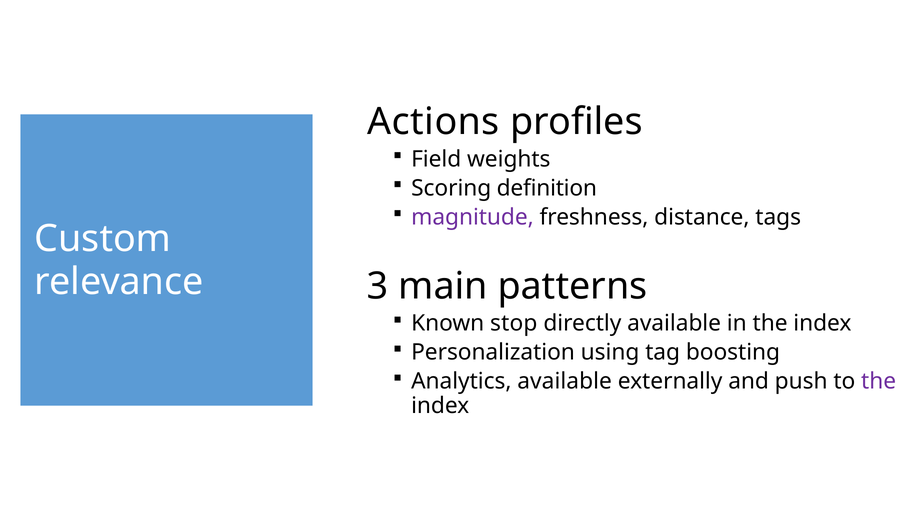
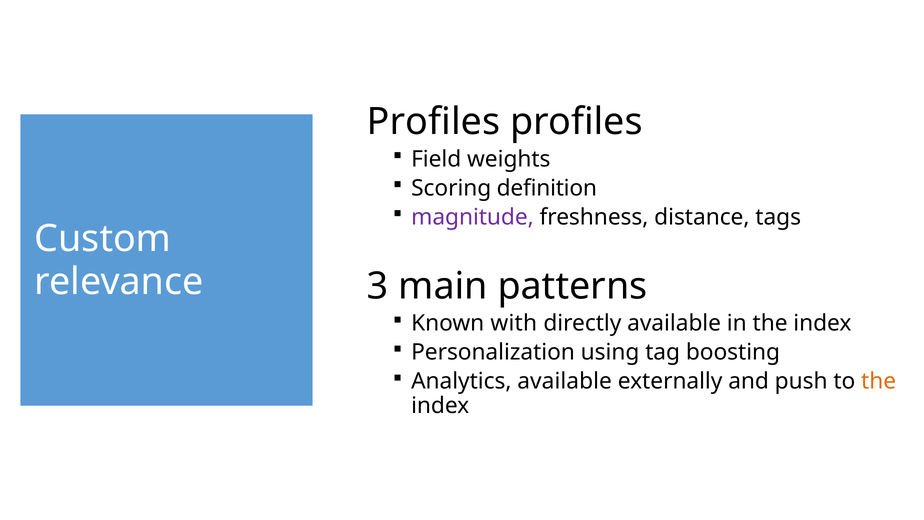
Actions: Actions -> Profiles (434, 122)
stop: stop -> with (514, 323)
the colour: purple -> orange (879, 381)
